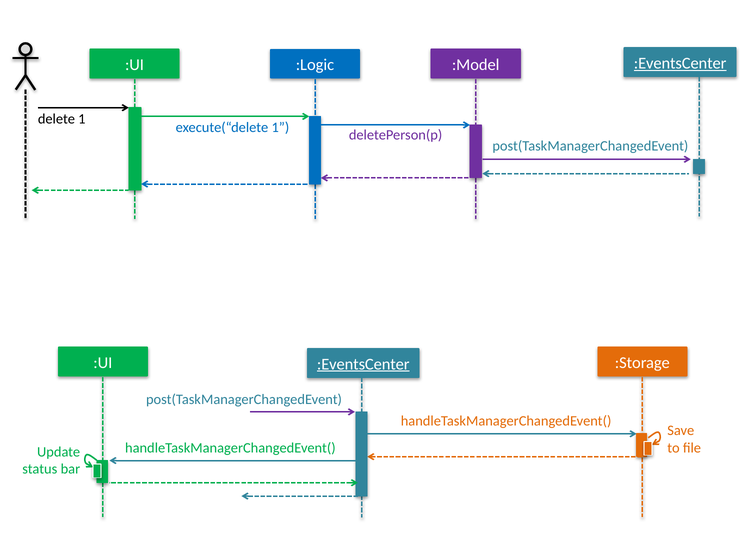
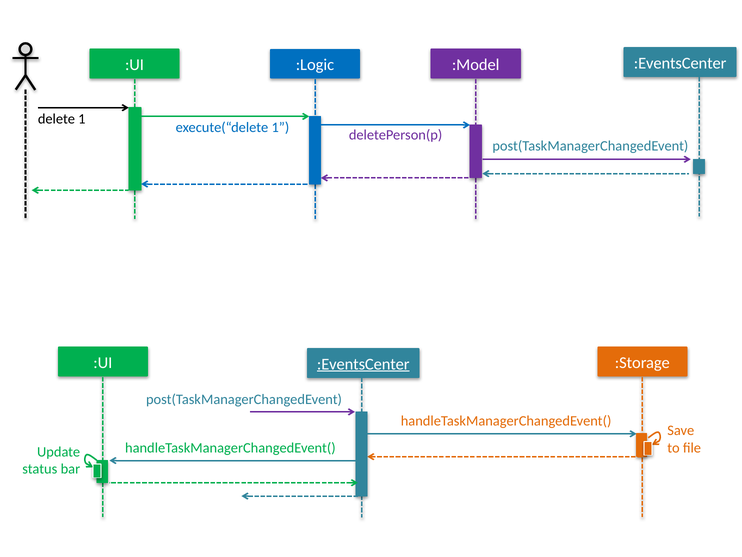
:EventsCenter underline: present -> none (680, 63)
